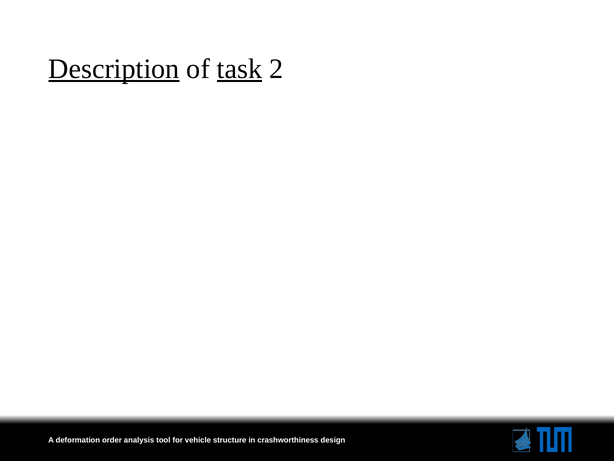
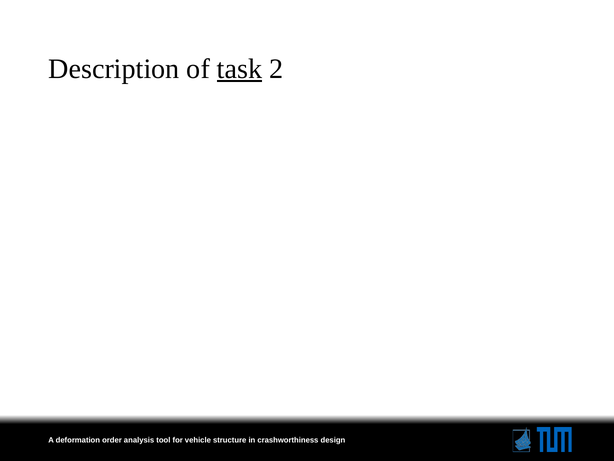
Description underline: present -> none (114, 69)
